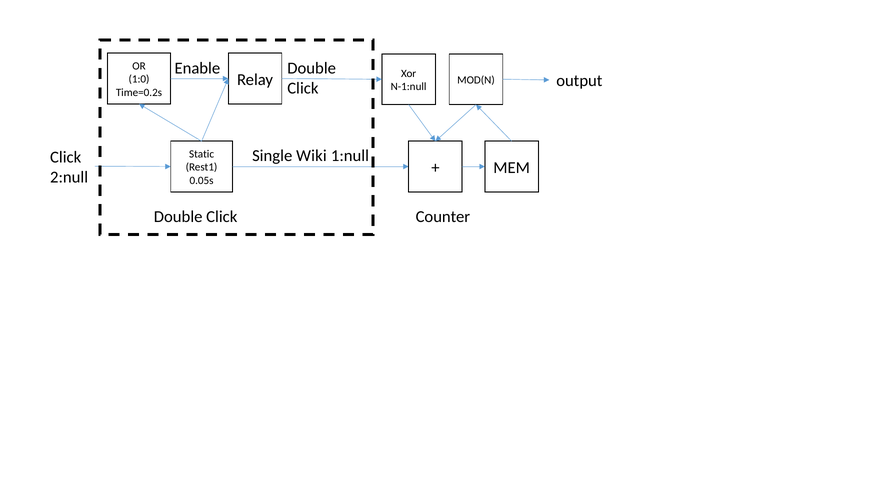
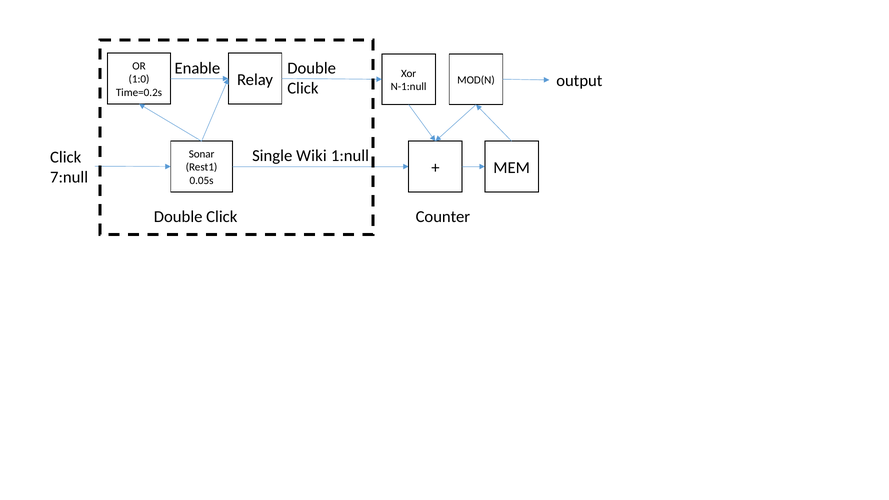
Static: Static -> Sonar (202, 154)
2:null: 2:null -> 7:null (69, 177)
